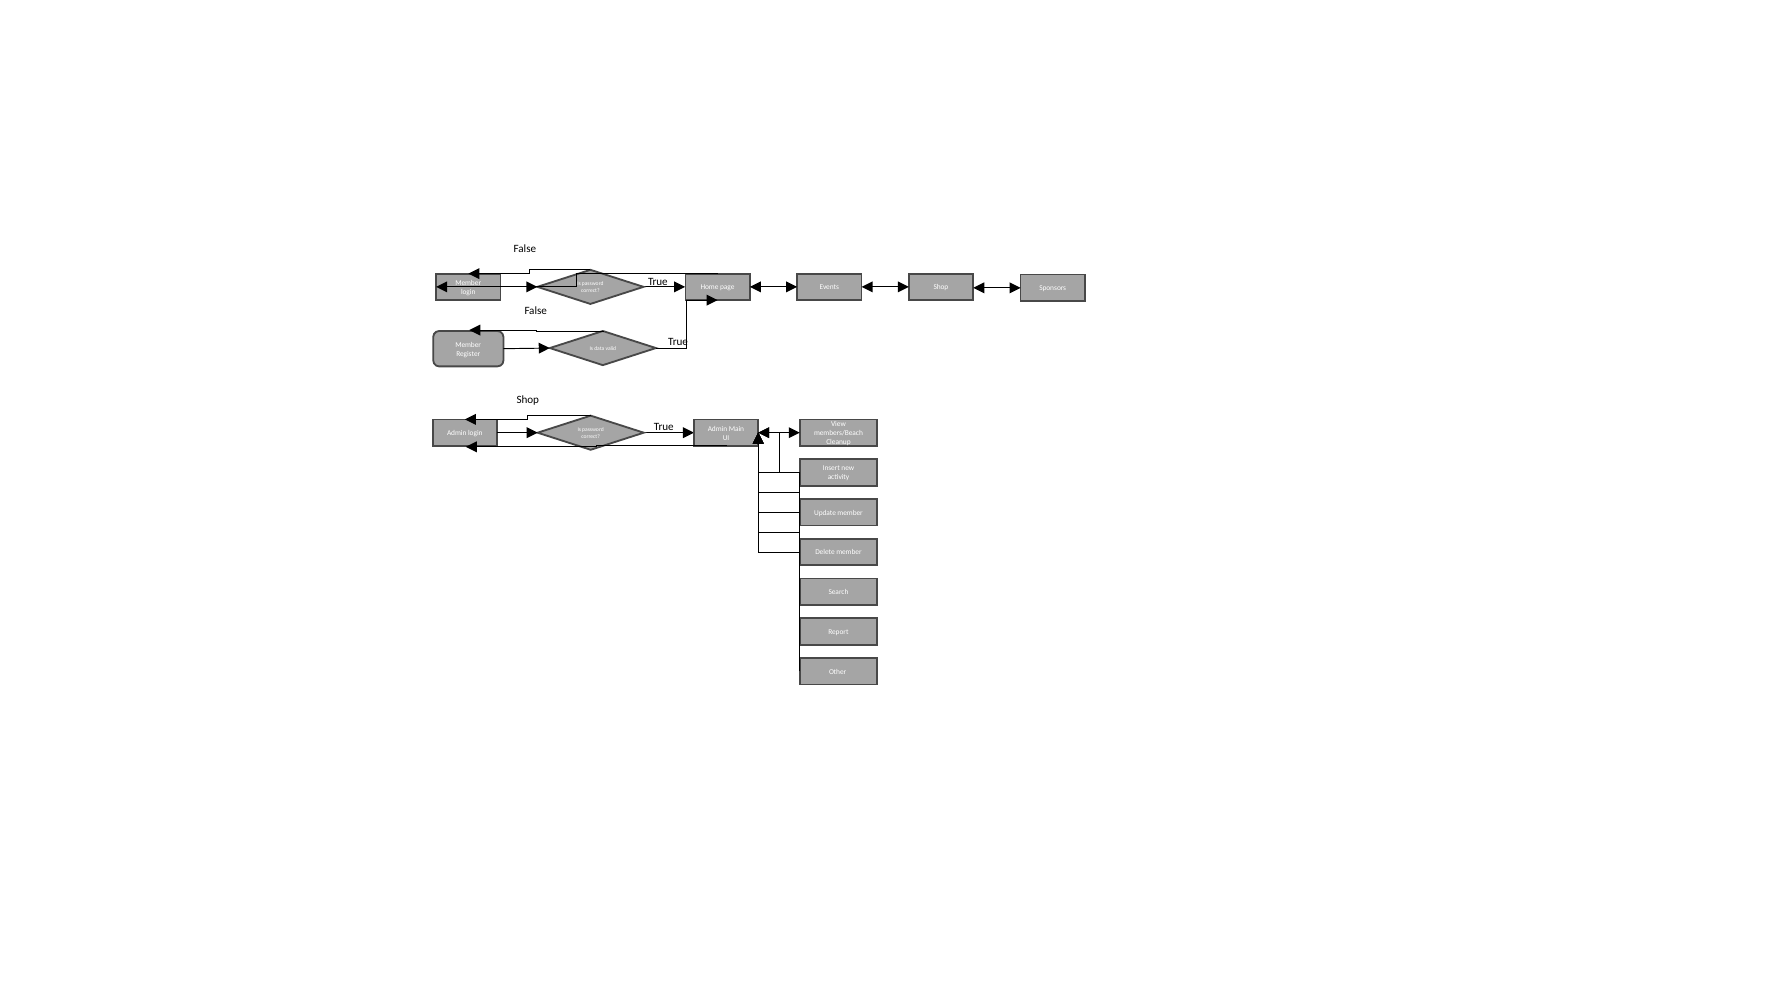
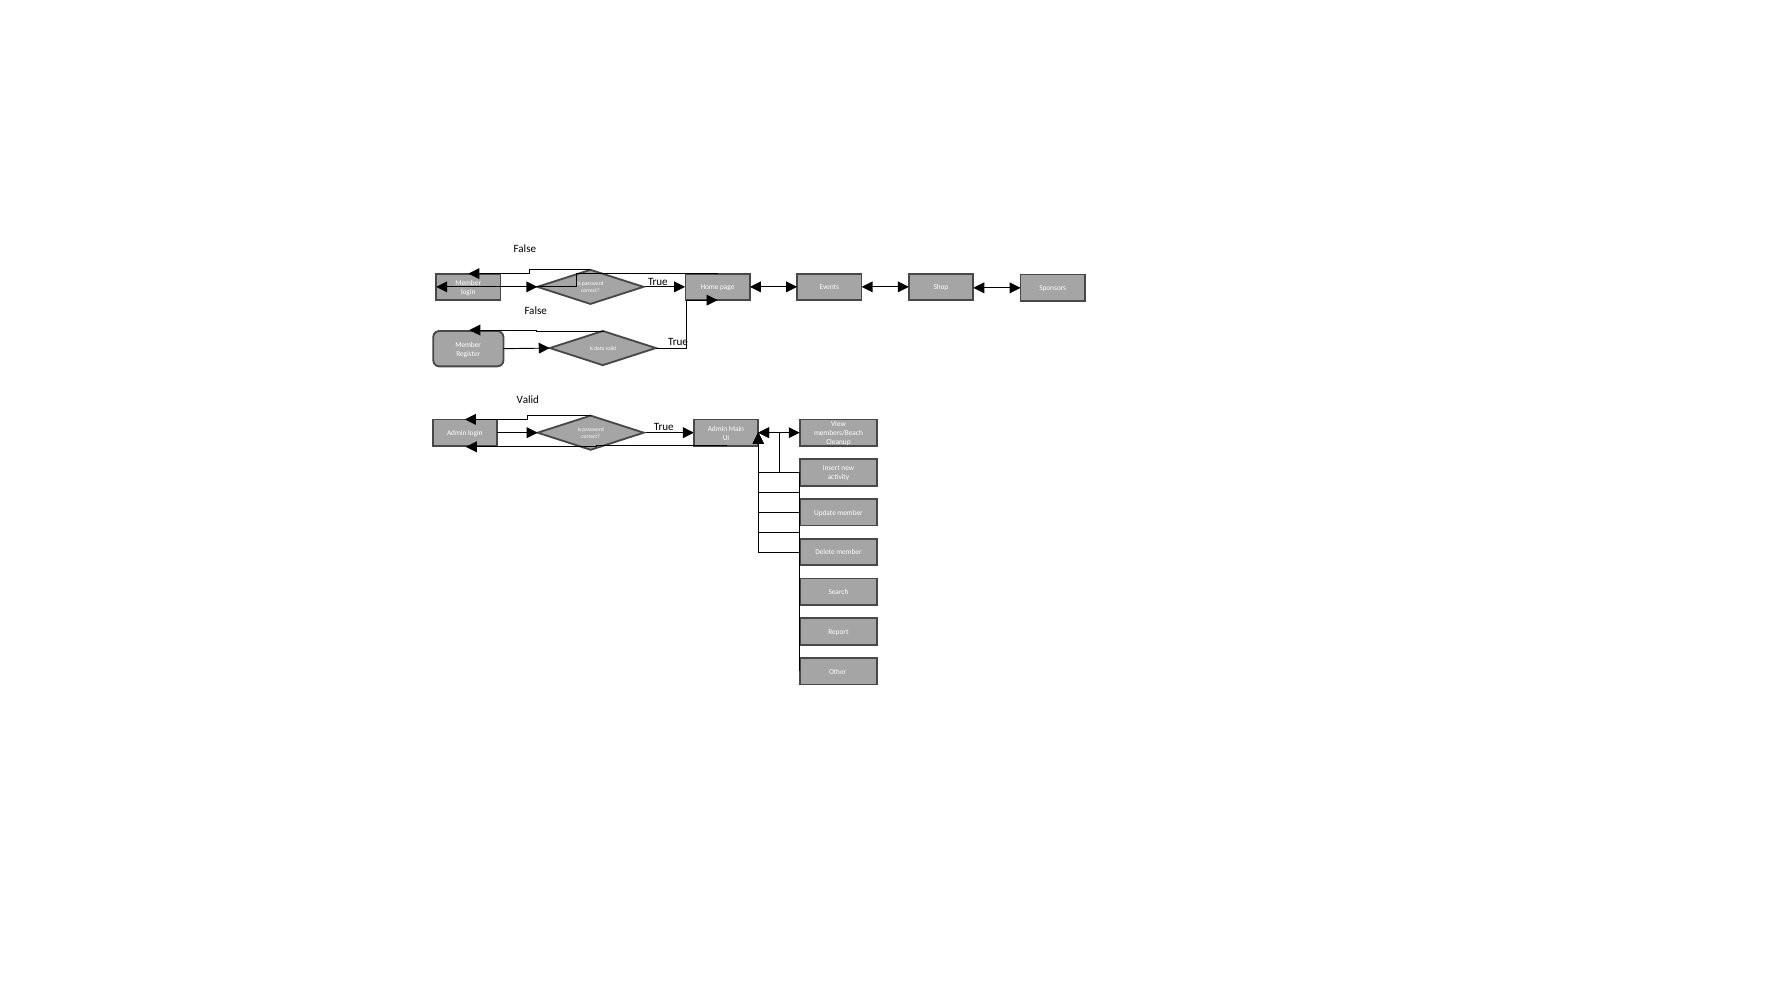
Shop: Shop -> Valid (528, 400)
